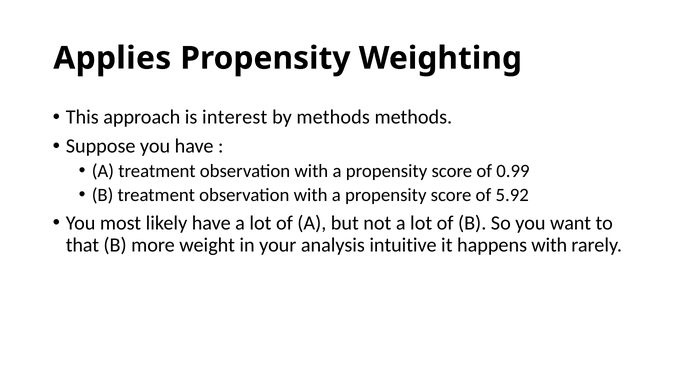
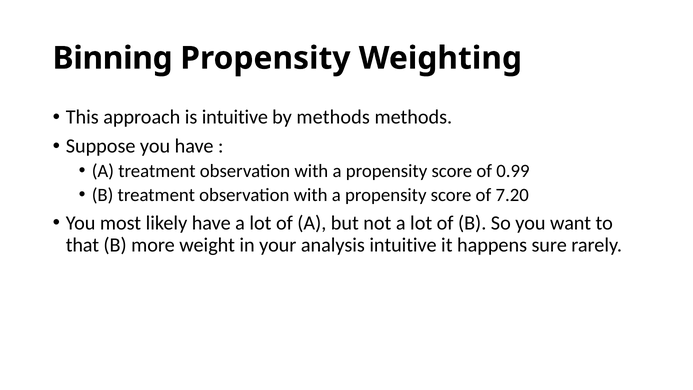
Applies: Applies -> Binning (113, 58)
is interest: interest -> intuitive (235, 117)
5.92: 5.92 -> 7.20 (512, 195)
happens with: with -> sure (549, 245)
